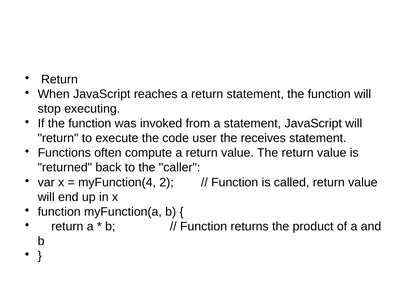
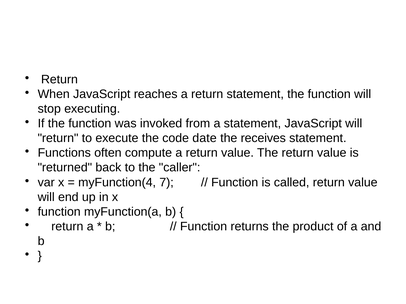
user: user -> date (205, 138)
2: 2 -> 7 (167, 183)
